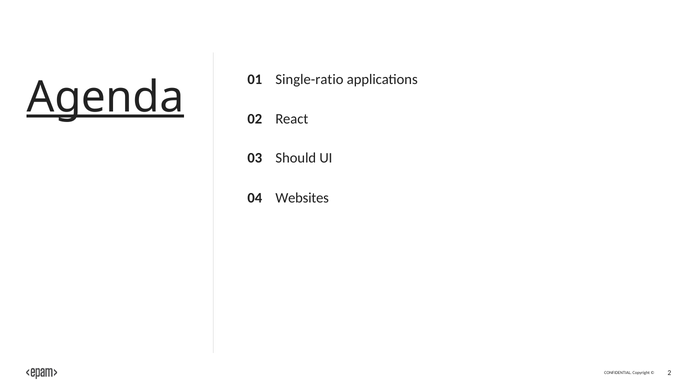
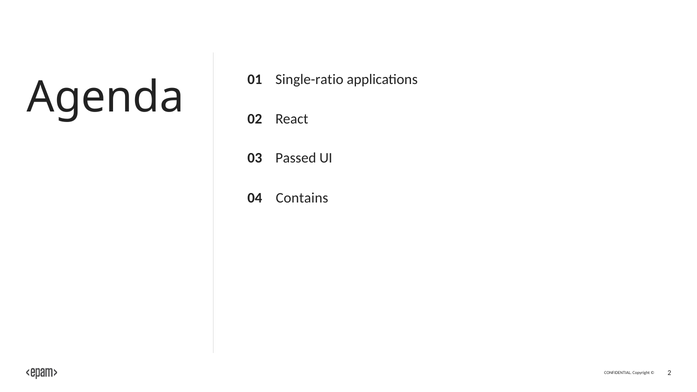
Agenda underline: present -> none (105, 97)
Should: Should -> Passed (296, 158)
Websites: Websites -> Contains (302, 198)
